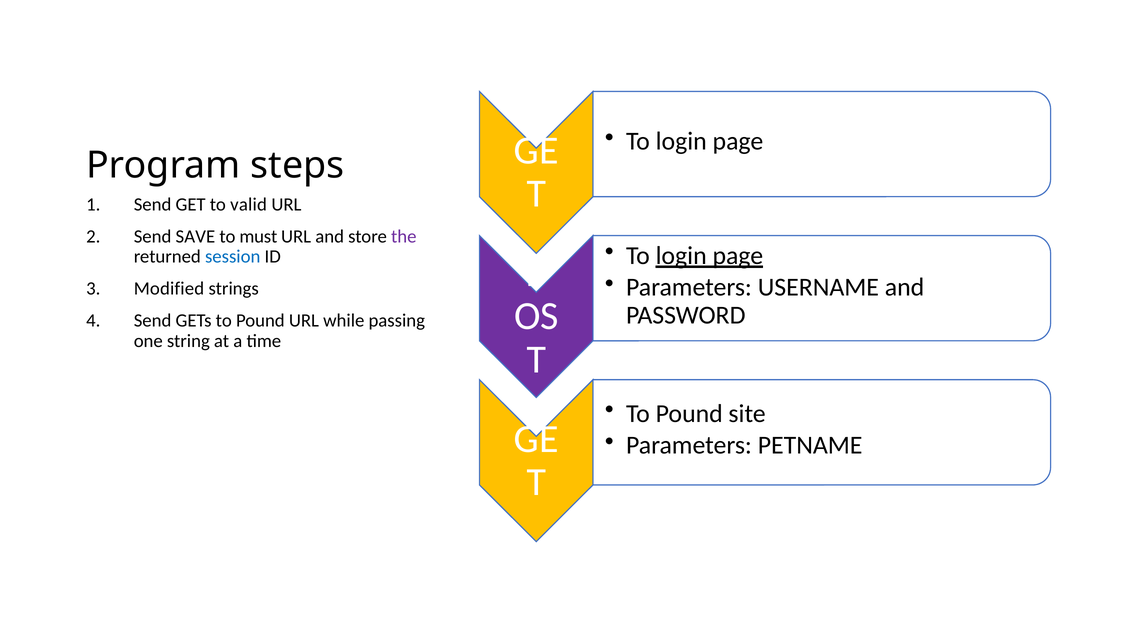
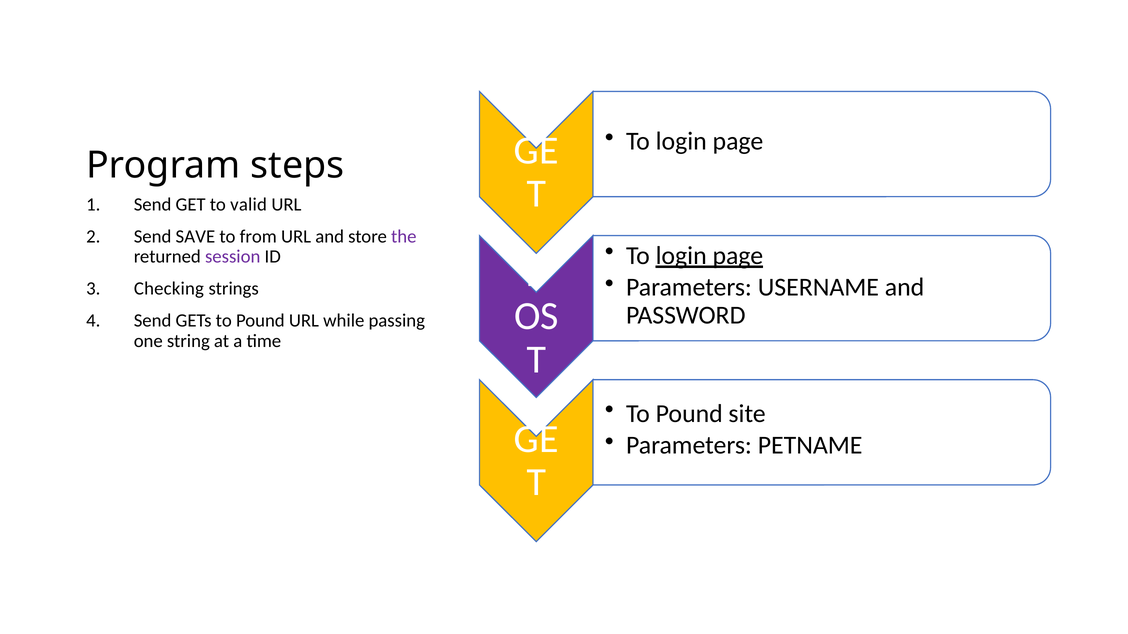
must: must -> from (258, 237)
session colour: blue -> purple (233, 257)
Modified: Modified -> Checking (169, 289)
